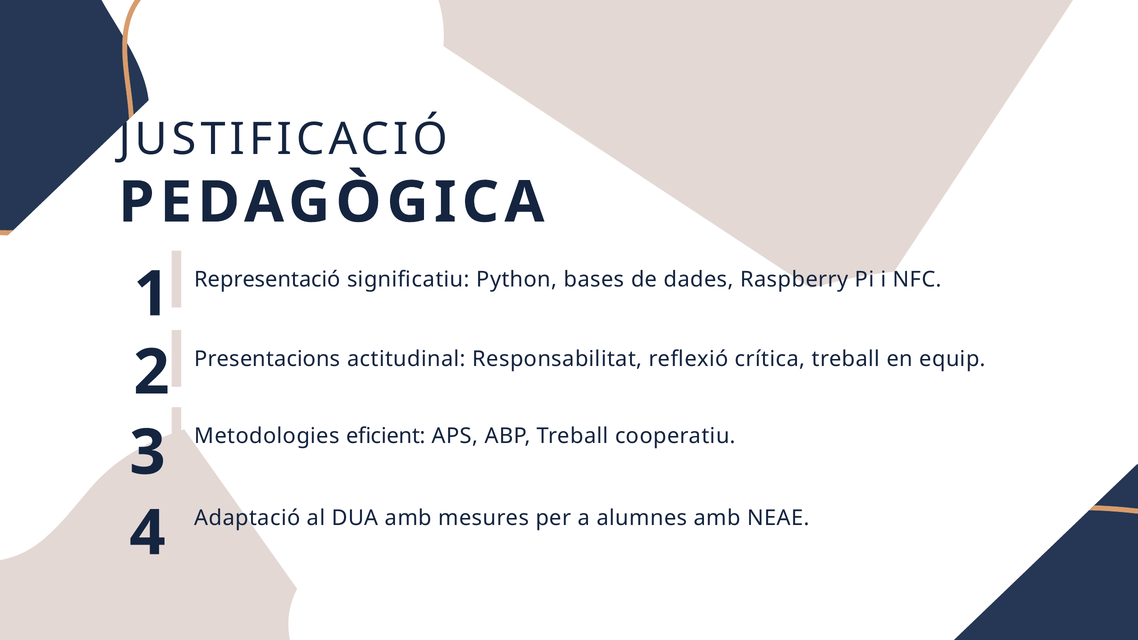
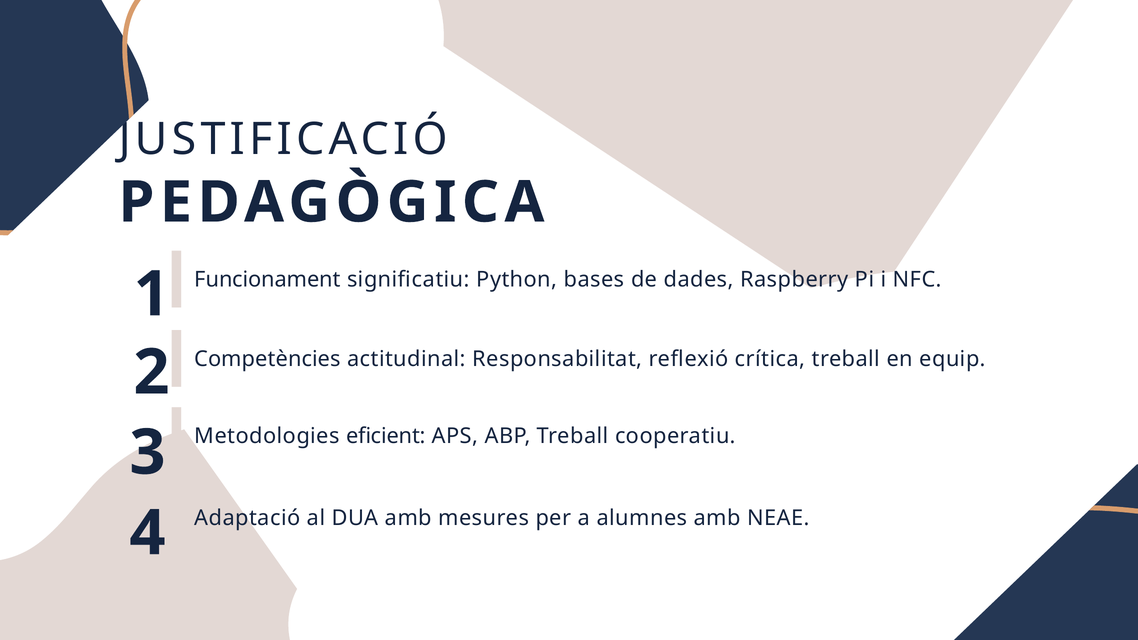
Representació: Representació -> Funcionament (268, 279)
Presentacions: Presentacions -> Competències (267, 359)
